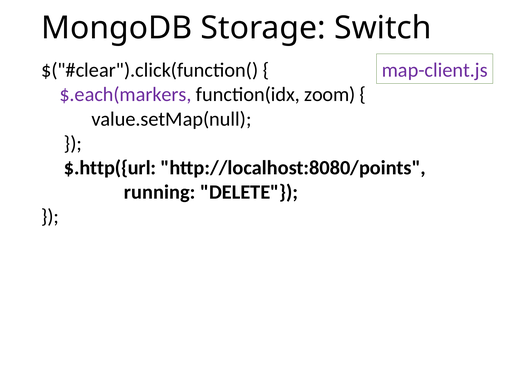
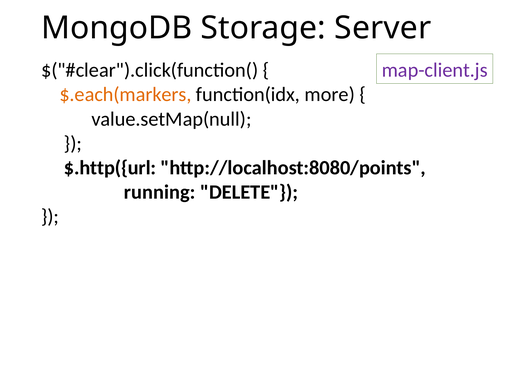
Switch: Switch -> Server (383, 28)
$.each(markers colour: purple -> orange (125, 95)
zoom: zoom -> more (330, 95)
